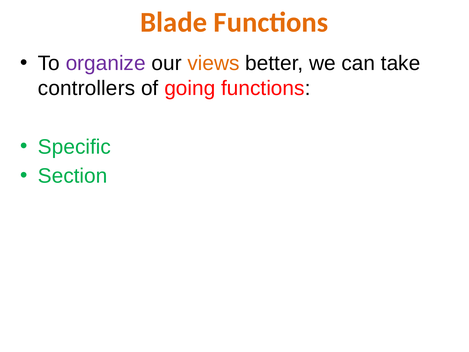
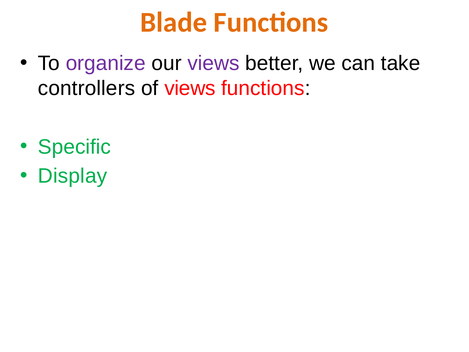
views colour: orange -> purple (213, 63)
of going: going -> views (190, 88)
Section: Section -> Display (73, 176)
